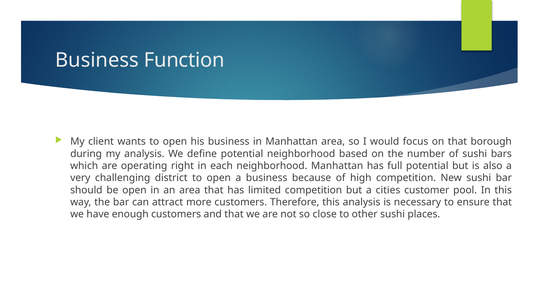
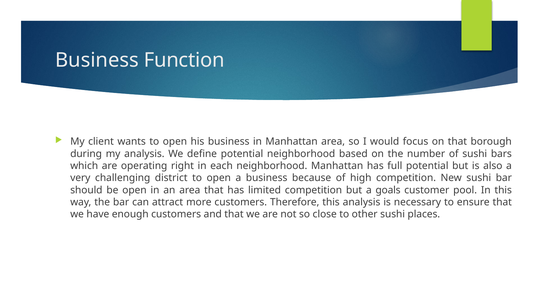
cities: cities -> goals (388, 190)
